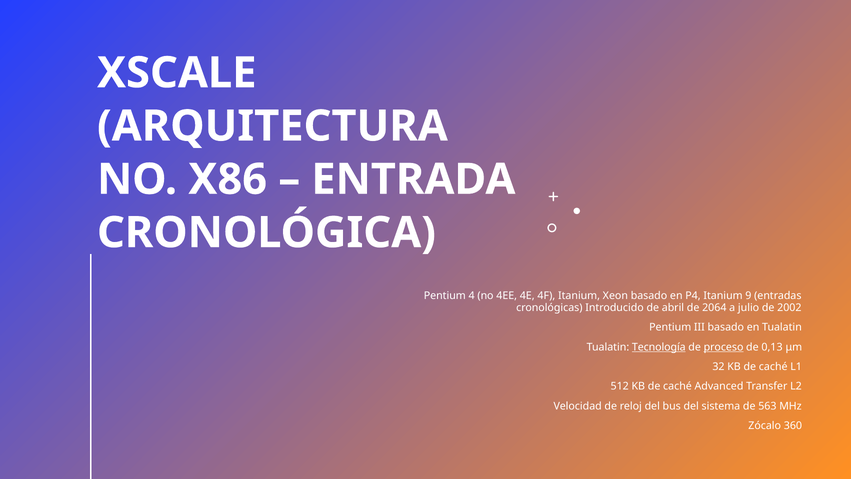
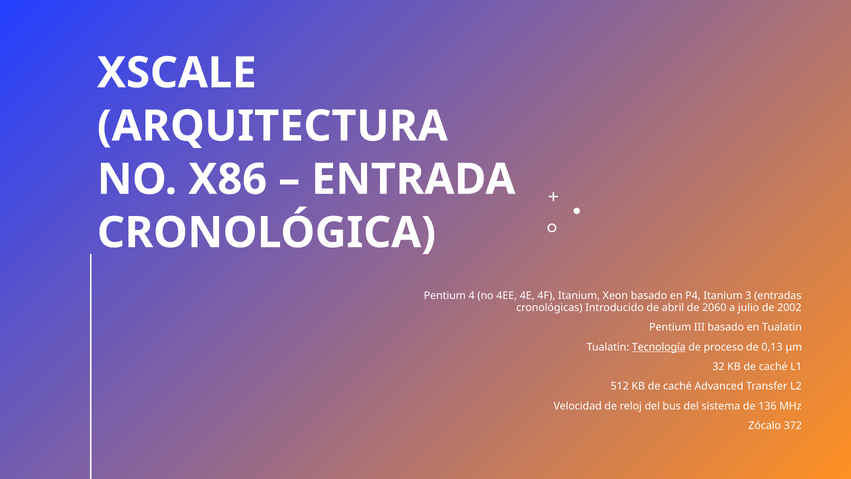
9: 9 -> 3 (748, 296)
2064: 2064 -> 2060 (714, 307)
proceso underline: present -> none (724, 347)
563: 563 -> 136 (767, 406)
360: 360 -> 372 (793, 426)
